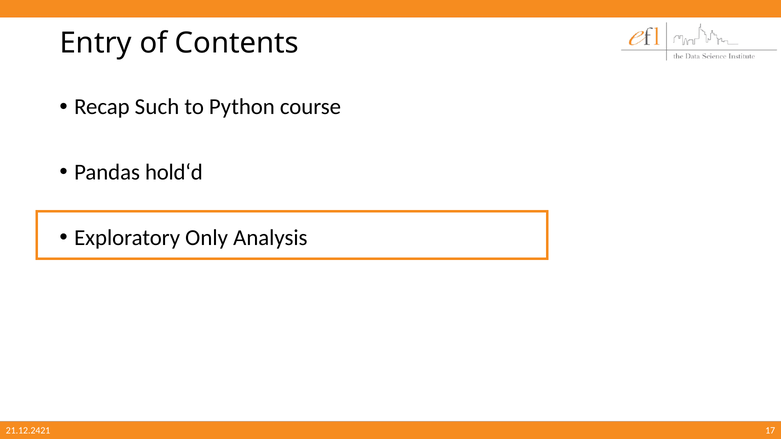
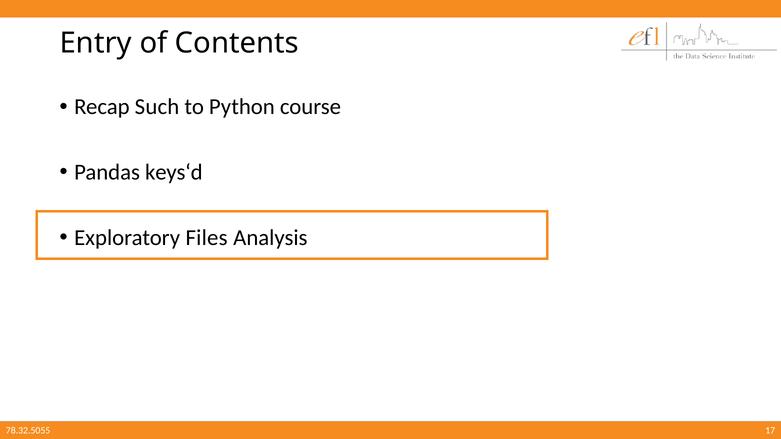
hold‘d: hold‘d -> keys‘d (174, 172)
Only: Only -> Files (207, 238)
21.12.2421: 21.12.2421 -> 78.32.5055 (28, 431)
